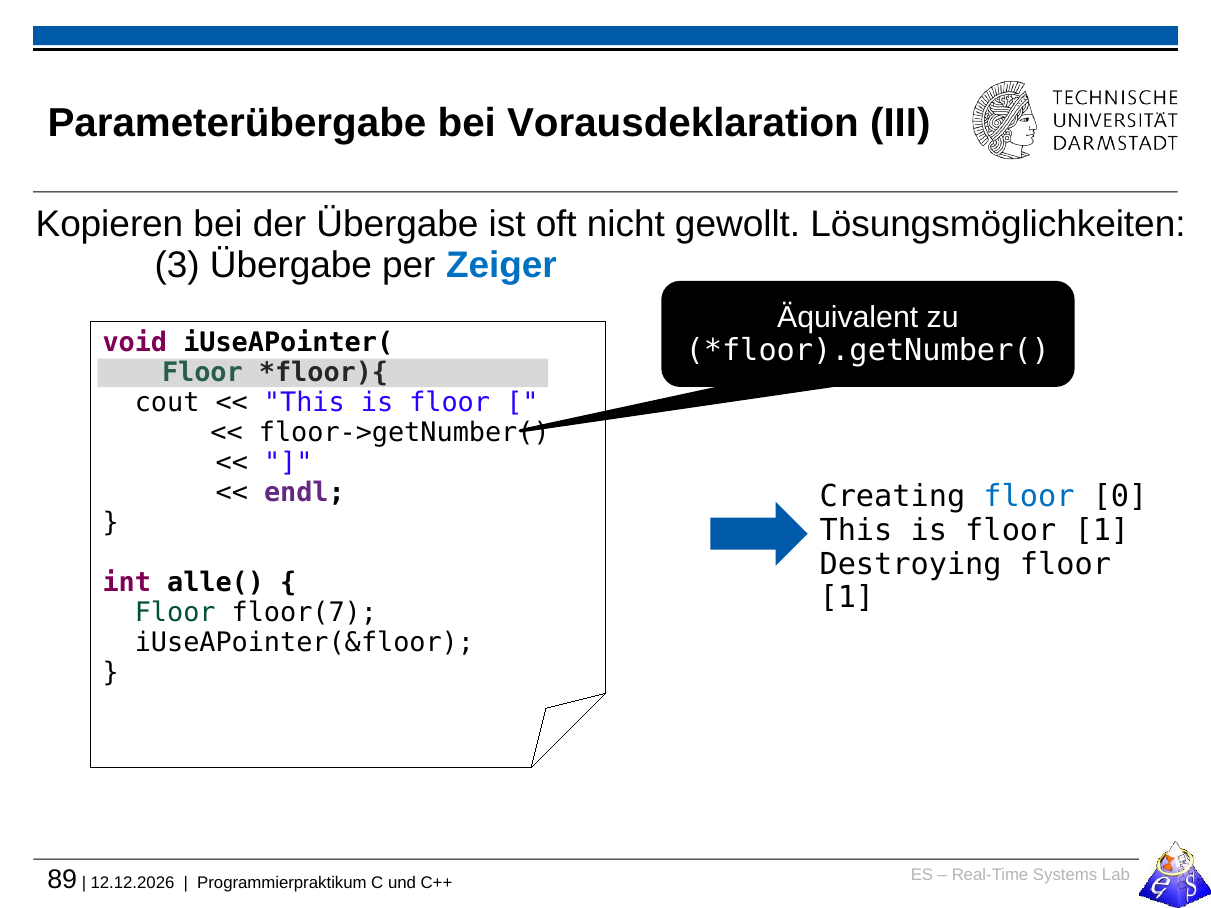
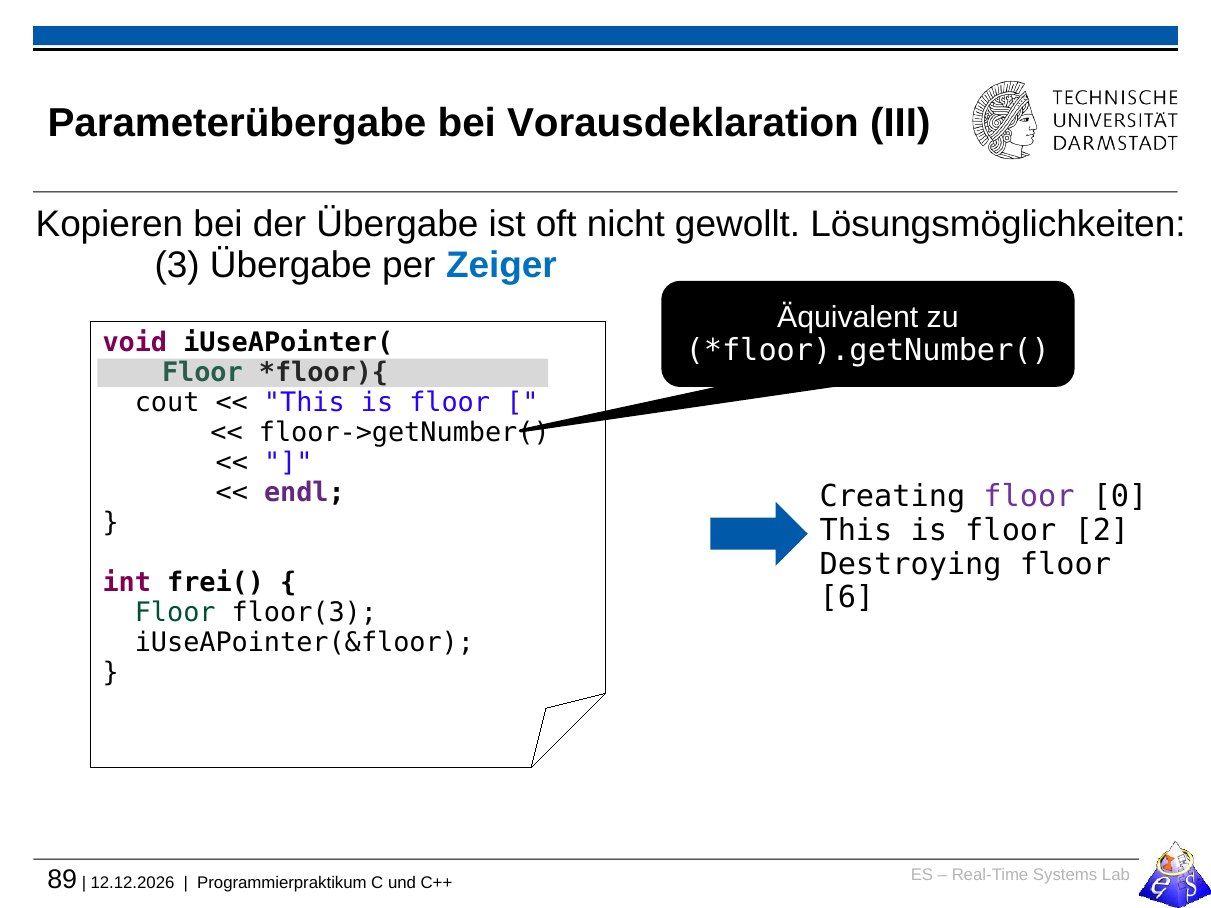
floor colour: blue -> purple (1029, 497)
is floor 1: 1 -> 2 (1102, 530)
alle(: alle( -> frei( (216, 583)
1: 1 -> 6 (847, 598)
floor(7: floor(7 -> floor(3 (304, 613)
